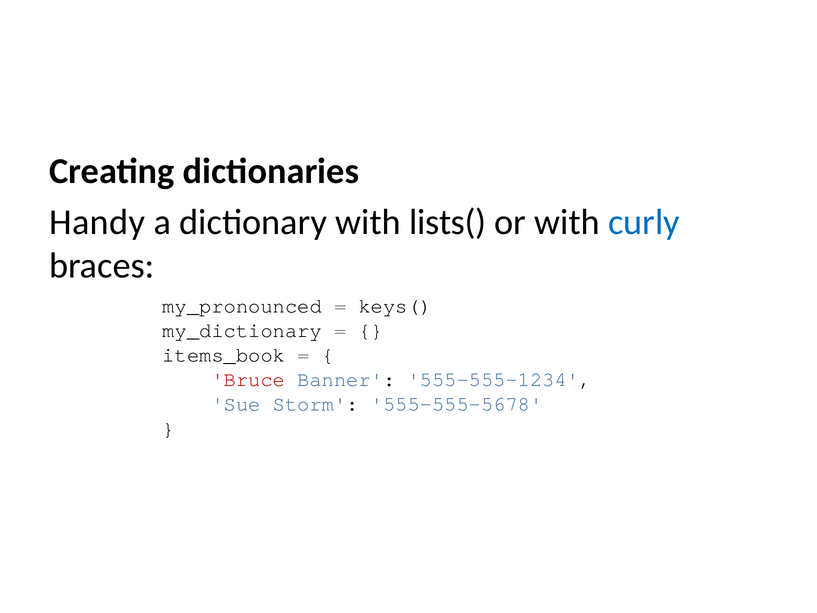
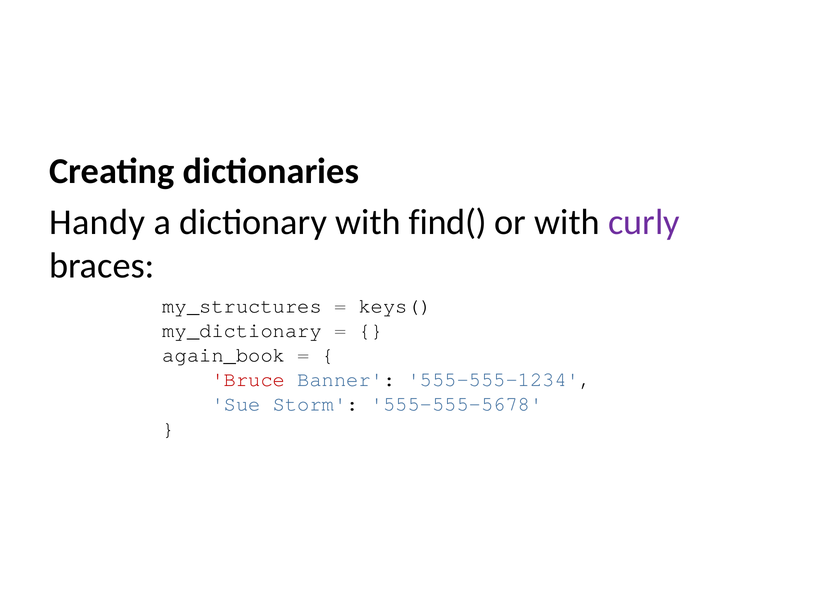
lists(: lists( -> find( (448, 222)
curly colour: blue -> purple (644, 222)
my_pronounced: my_pronounced -> my_structures (242, 306)
items_book: items_book -> again_book (224, 355)
